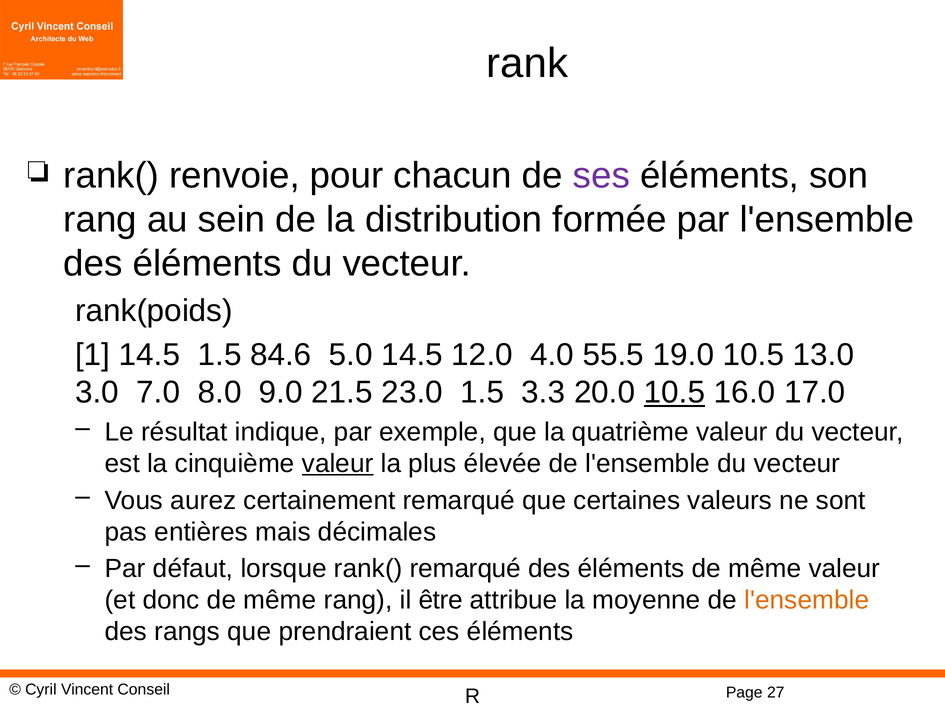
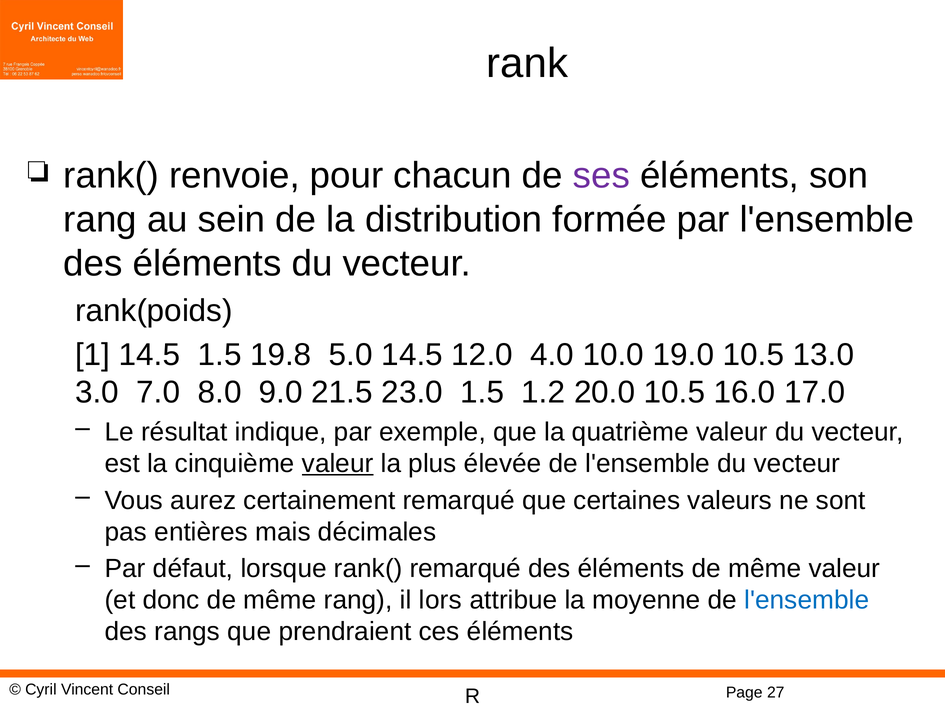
84.6: 84.6 -> 19.8 (281, 355)
55.5: 55.5 -> 10.0 (613, 355)
3.3: 3.3 -> 1.2 (543, 392)
10.5 underline: present -> none (675, 392)
être: être -> lors (440, 600)
l'ensemble colour: orange -> blue (807, 600)
